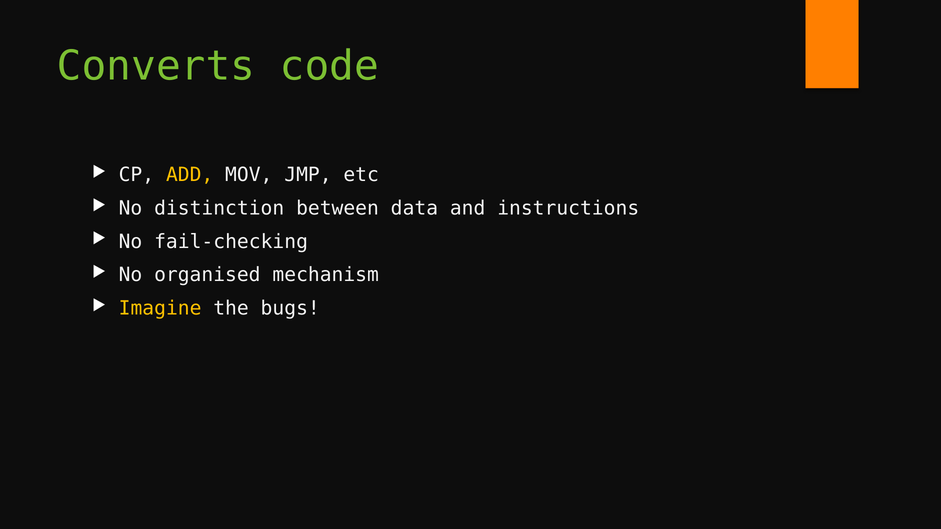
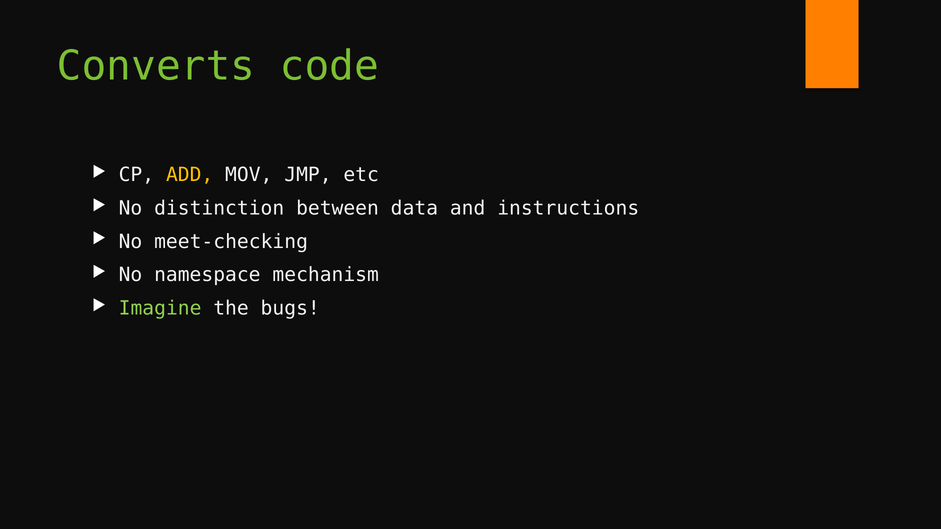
fail-checking: fail-checking -> meet-checking (231, 242)
organised: organised -> namespace (207, 275)
Imagine colour: yellow -> light green (160, 308)
